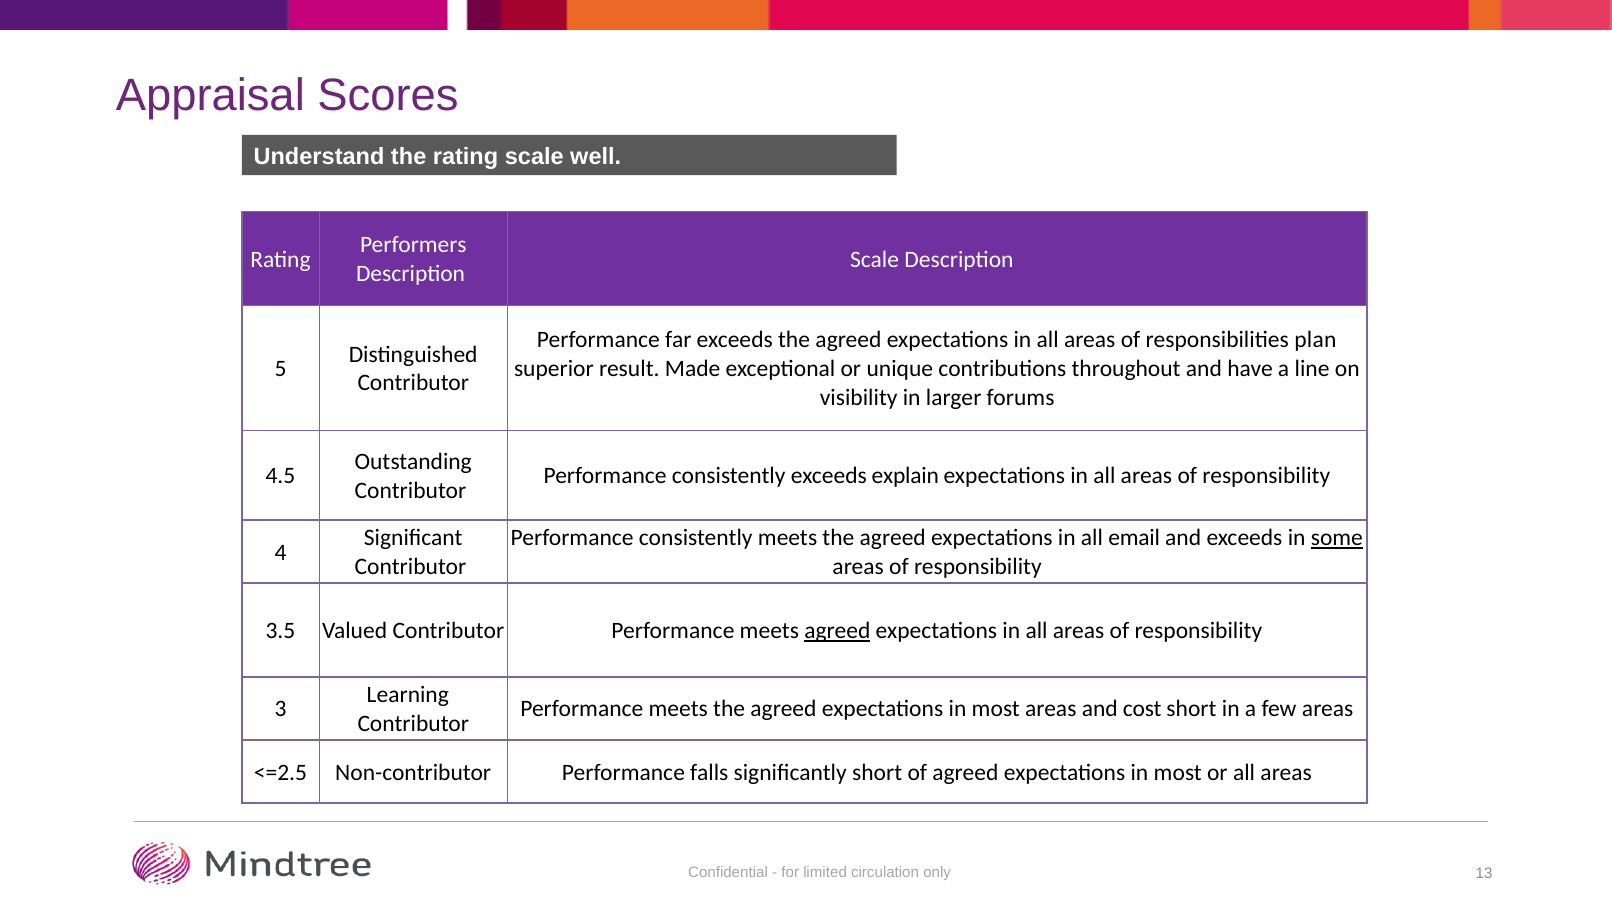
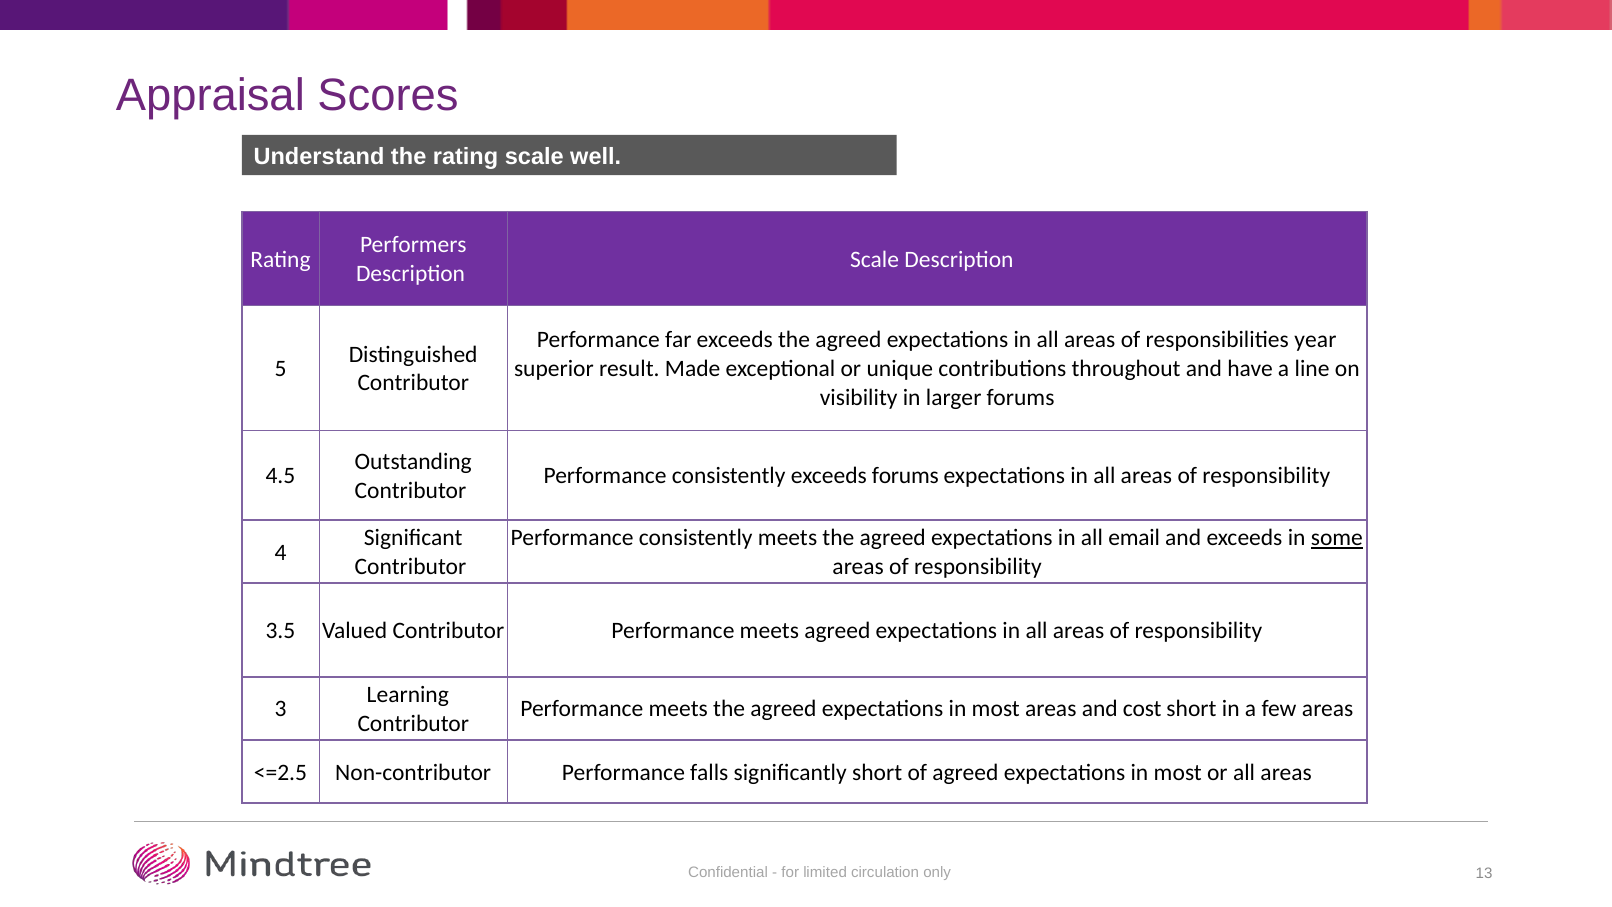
plan: plan -> year (1315, 340)
exceeds explain: explain -> forums (905, 476)
agreed underline: present -> none (837, 631)
